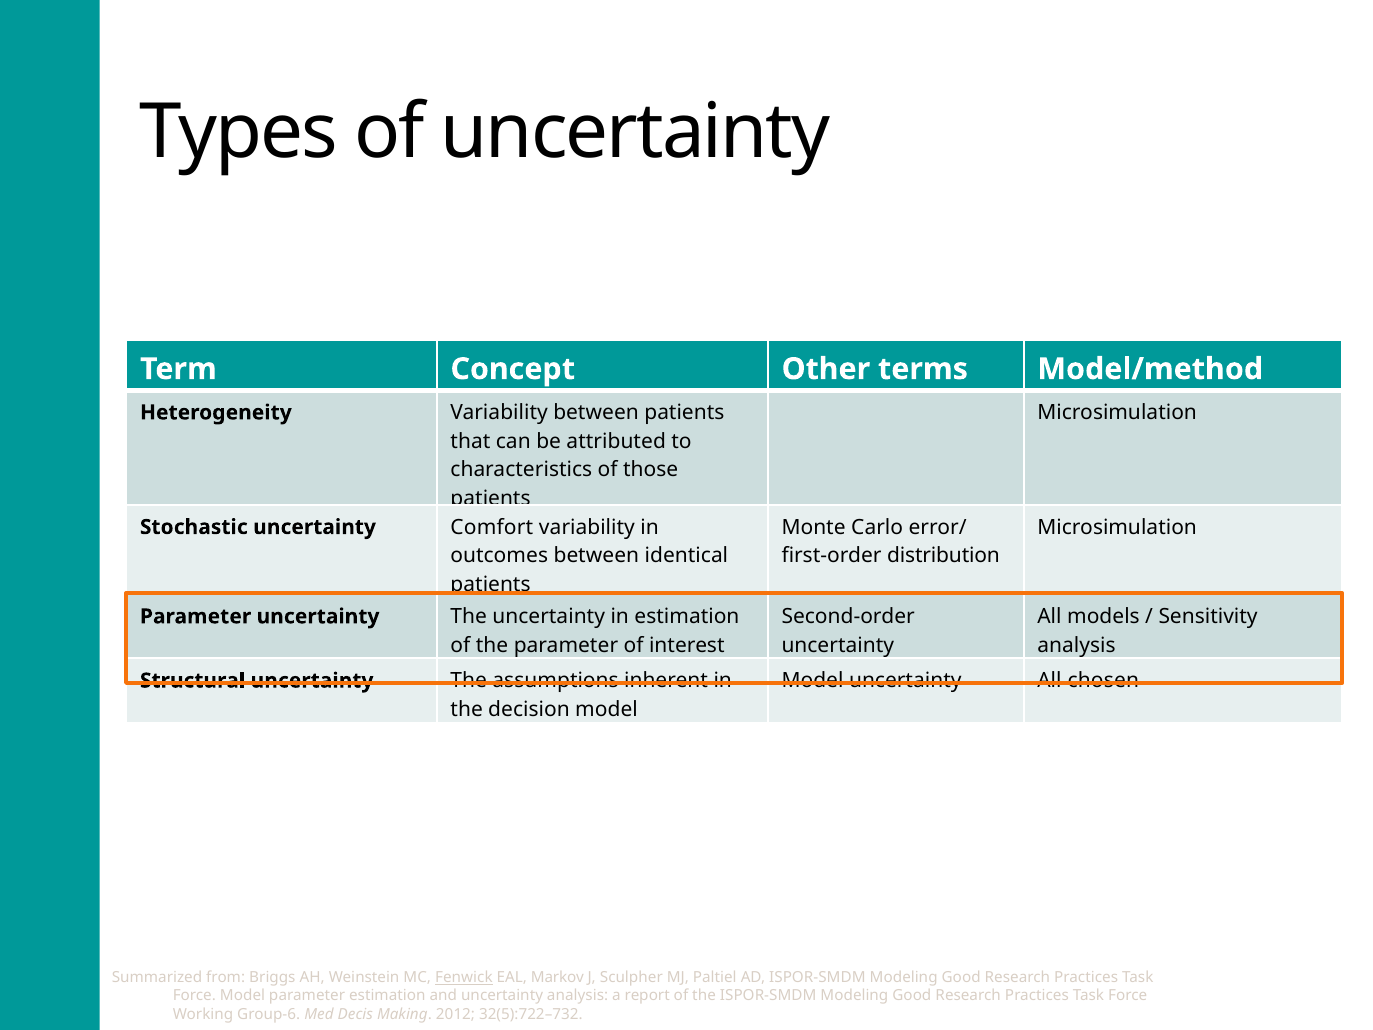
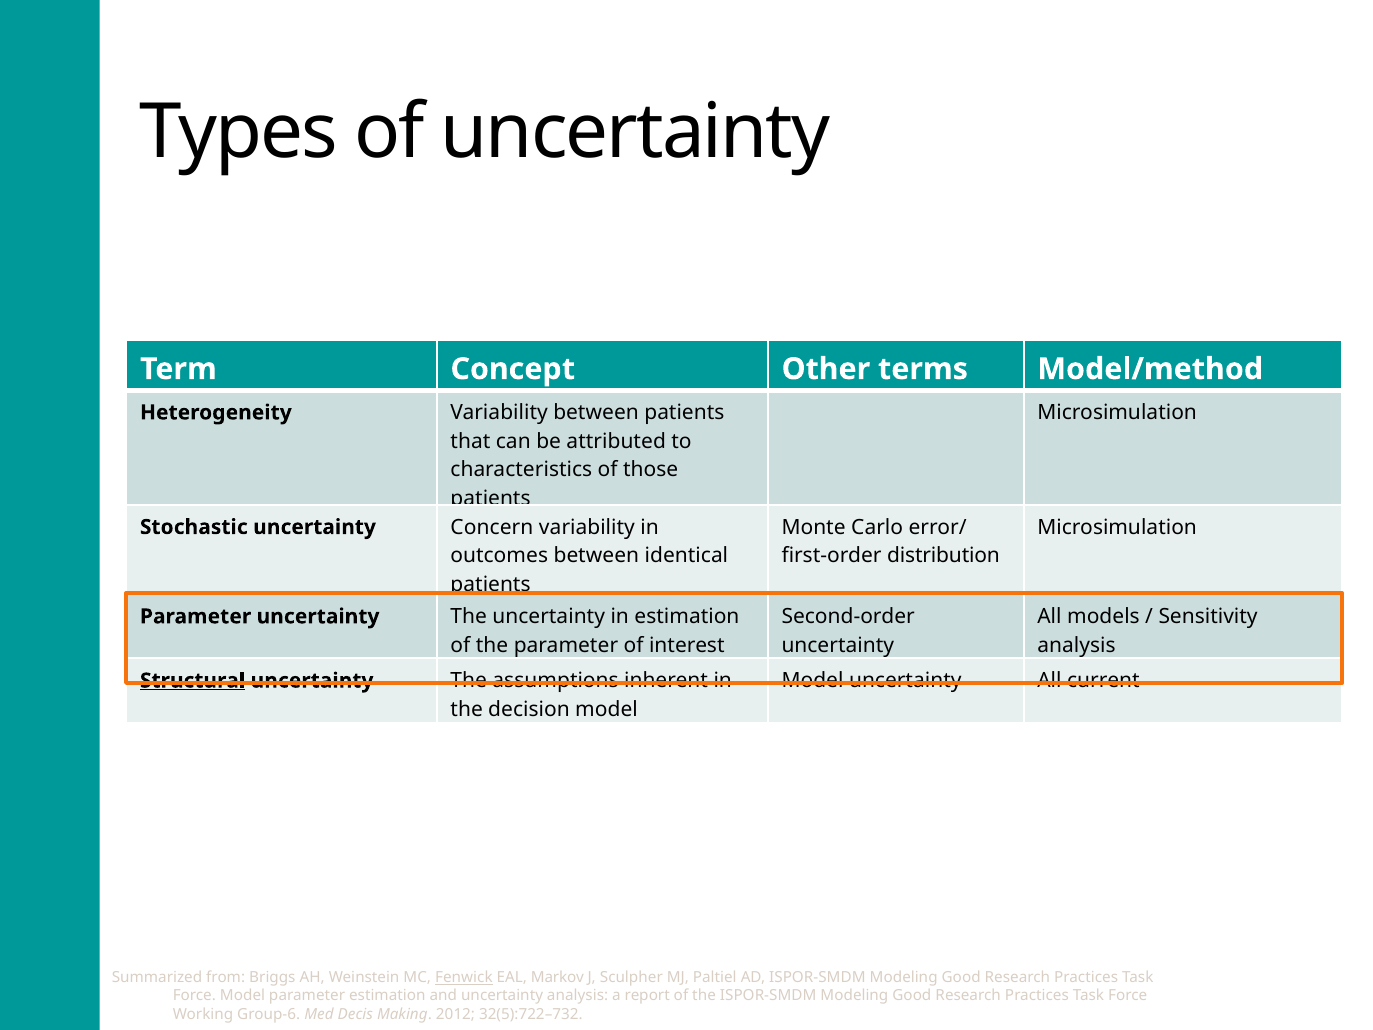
Comfort: Comfort -> Concern (492, 527)
chosen: chosen -> current (1103, 680)
Structural underline: none -> present (193, 680)
